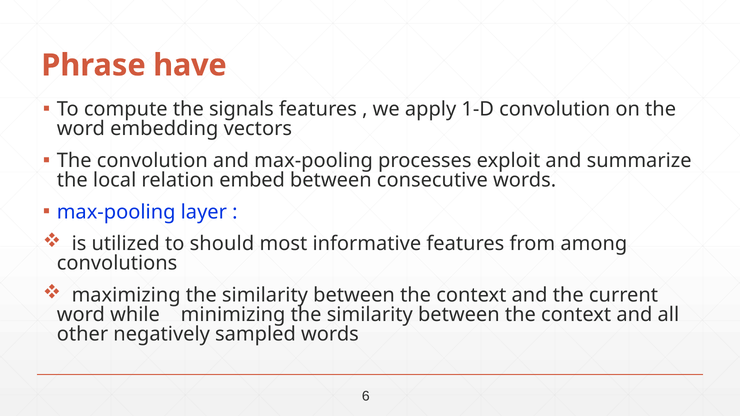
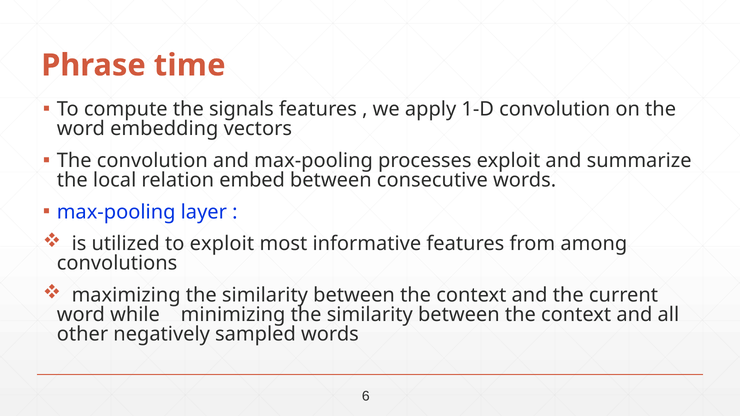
have: have -> time (190, 65)
to should: should -> exploit (222, 244)
